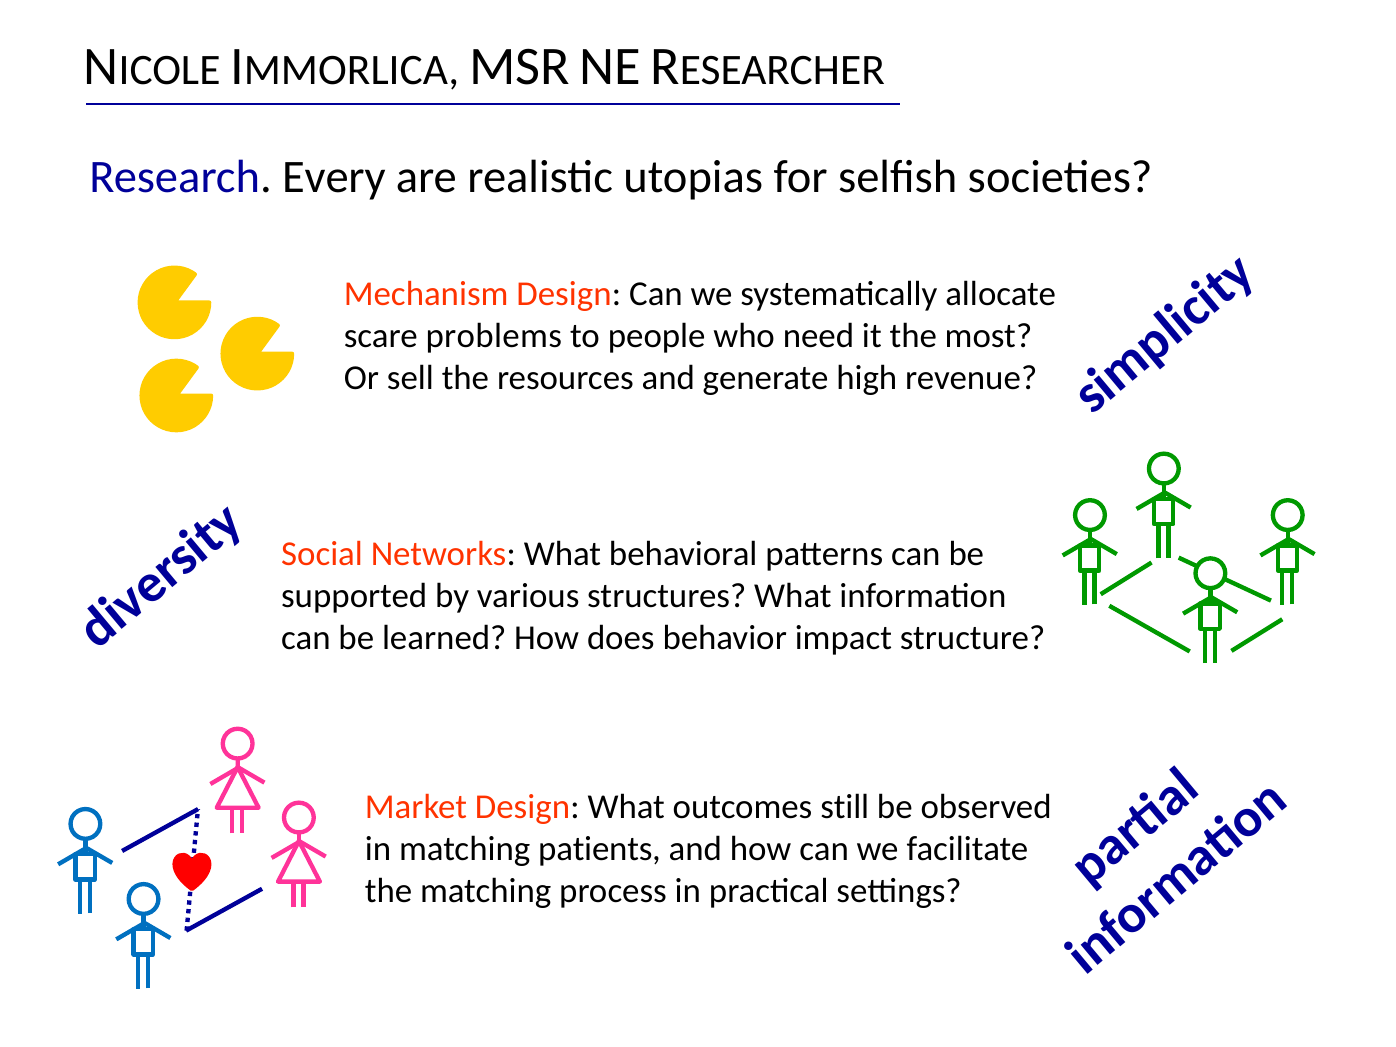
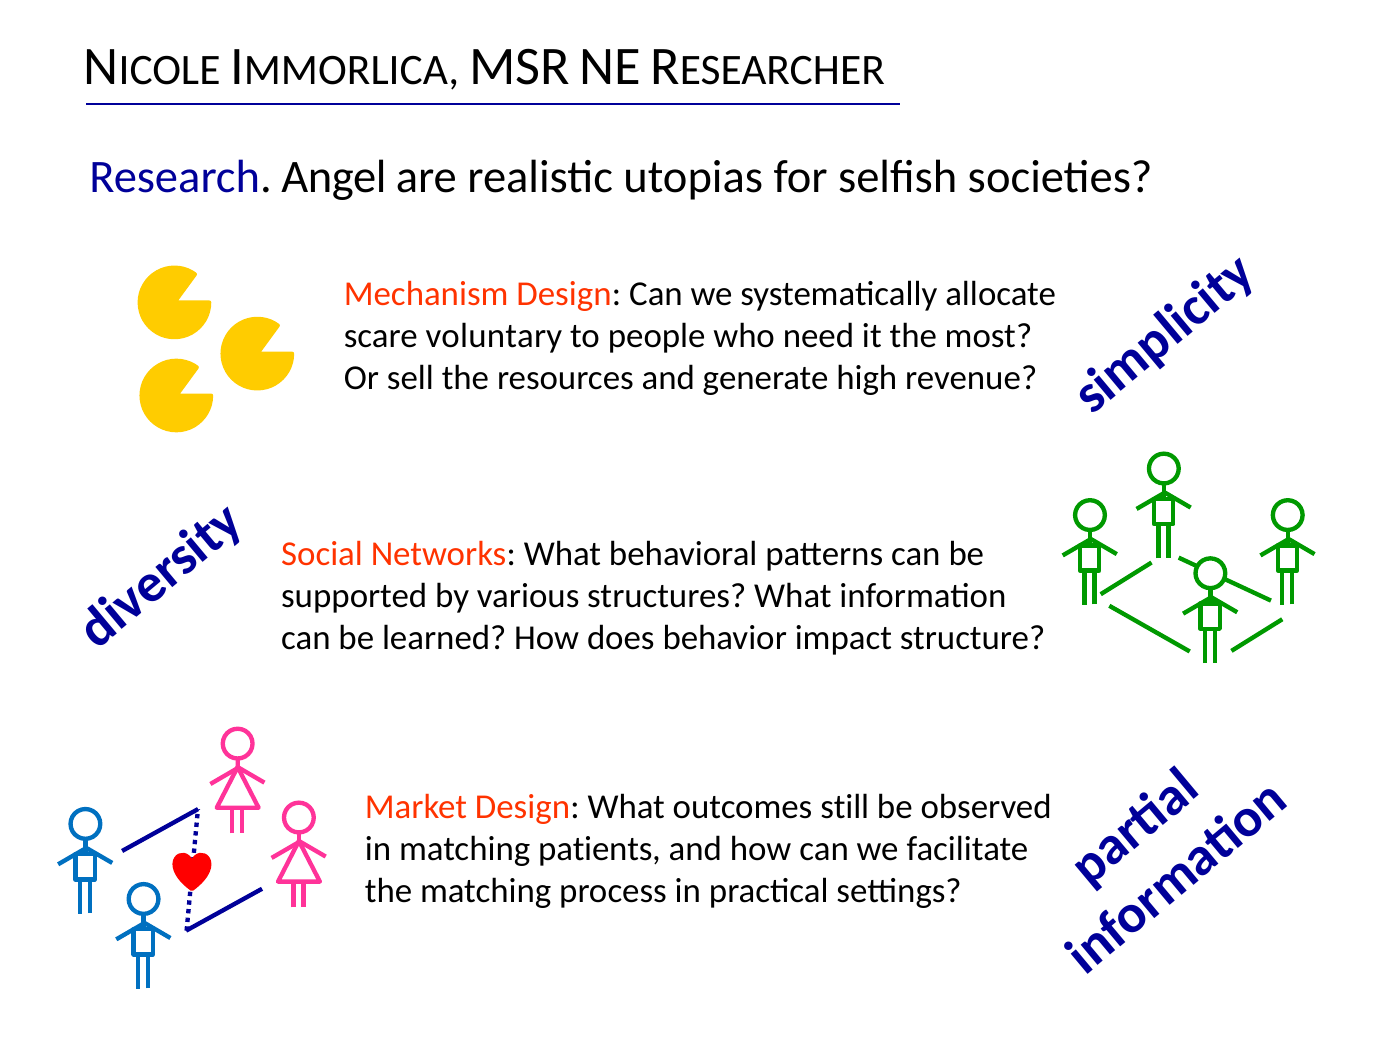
Every: Every -> Angel (334, 178)
problems: problems -> voluntary (494, 336)
